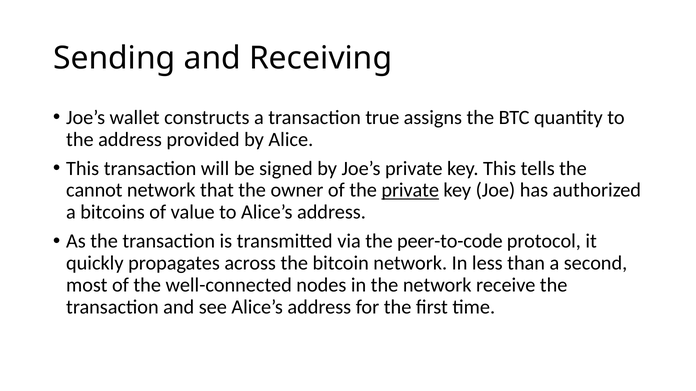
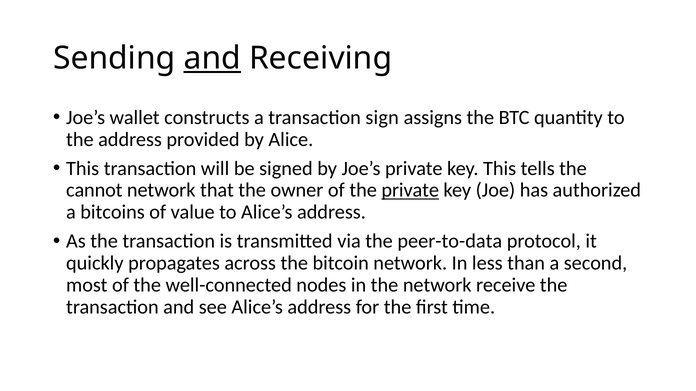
and underline: none -> present (212, 58)
true: true -> sign (382, 118)
peer-to-code: peer-to-code -> peer-to-data (450, 242)
